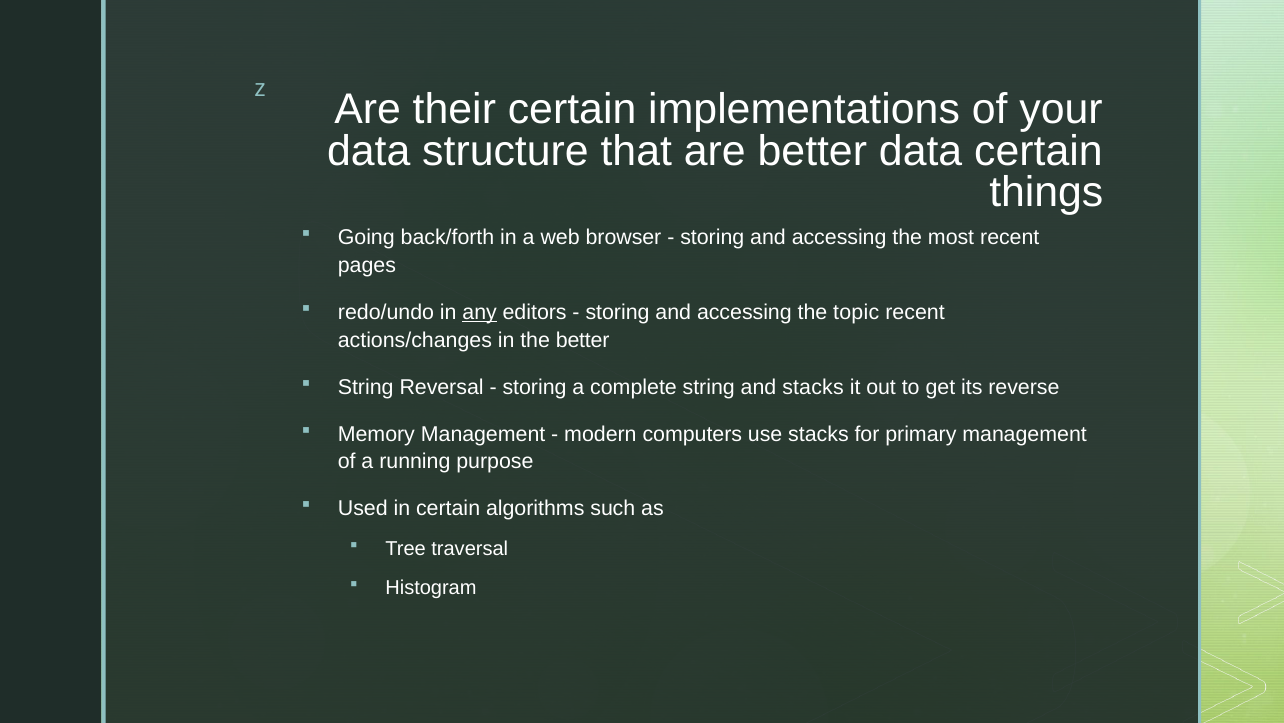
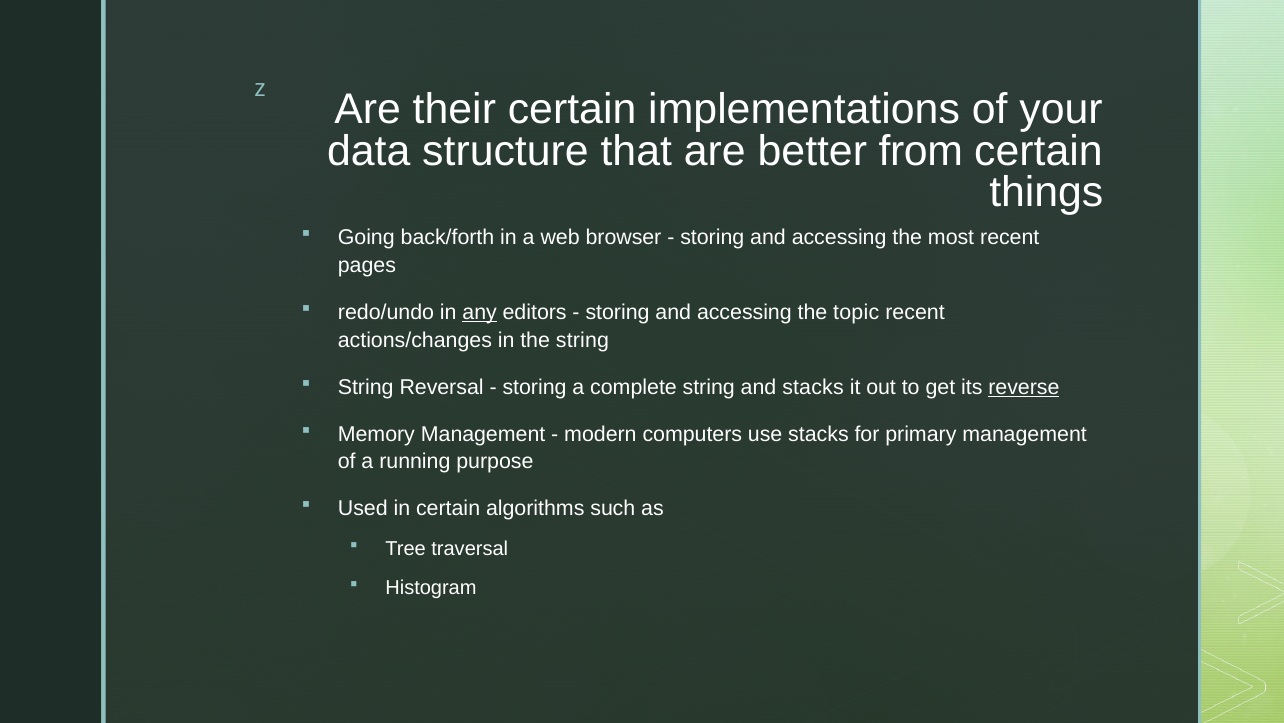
better data: data -> from (921, 151)
the better: better -> string (582, 340)
reverse underline: none -> present (1024, 387)
